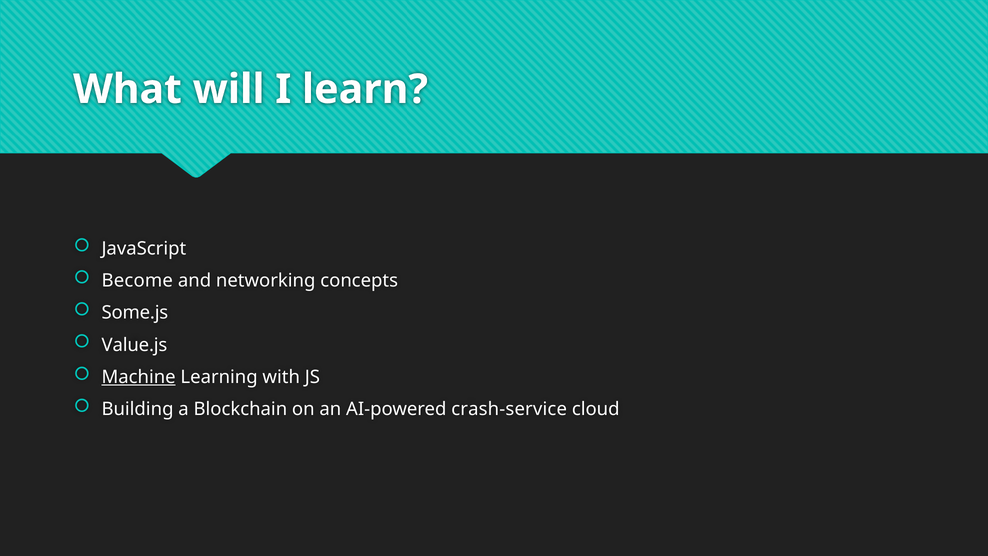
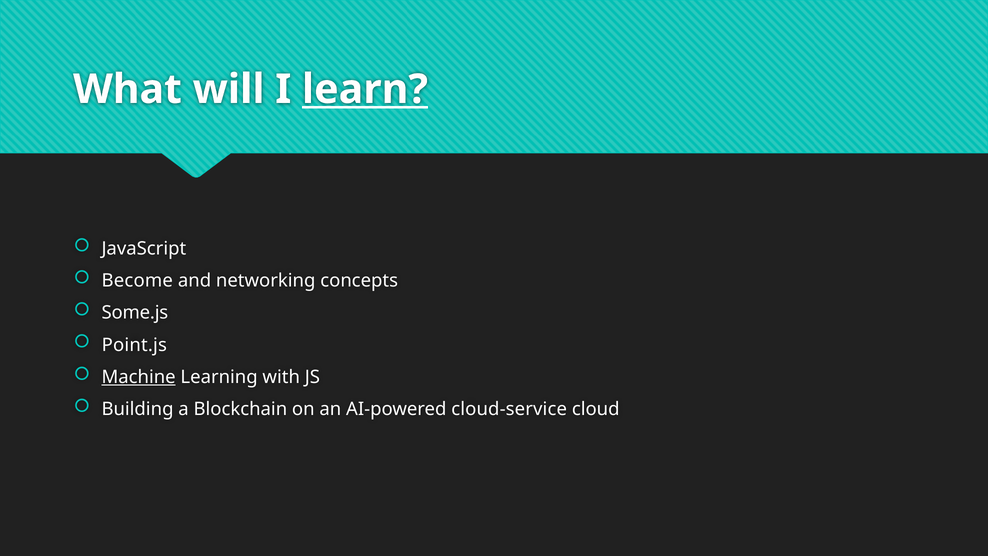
learn underline: none -> present (365, 89)
Value.js: Value.js -> Point.js (134, 345)
crash-service: crash-service -> cloud-service (509, 409)
